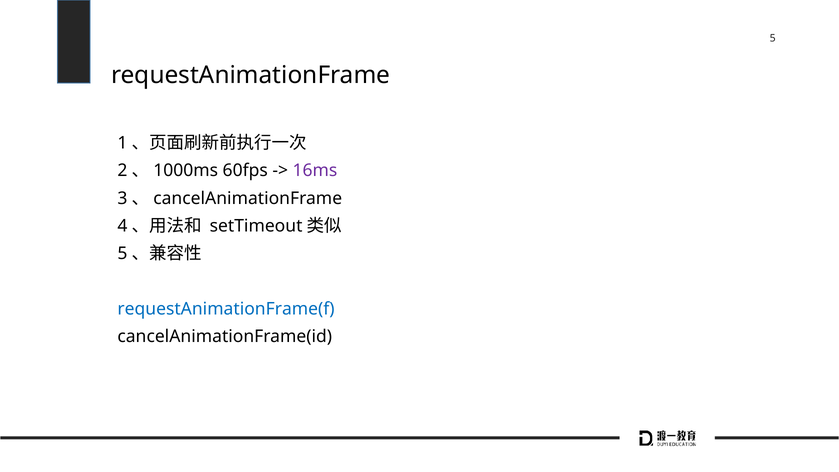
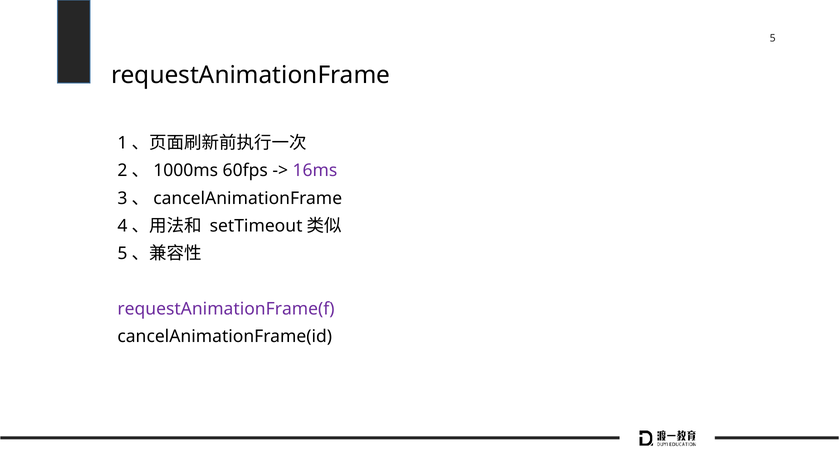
requestAnimationFrame(f colour: blue -> purple (226, 309)
